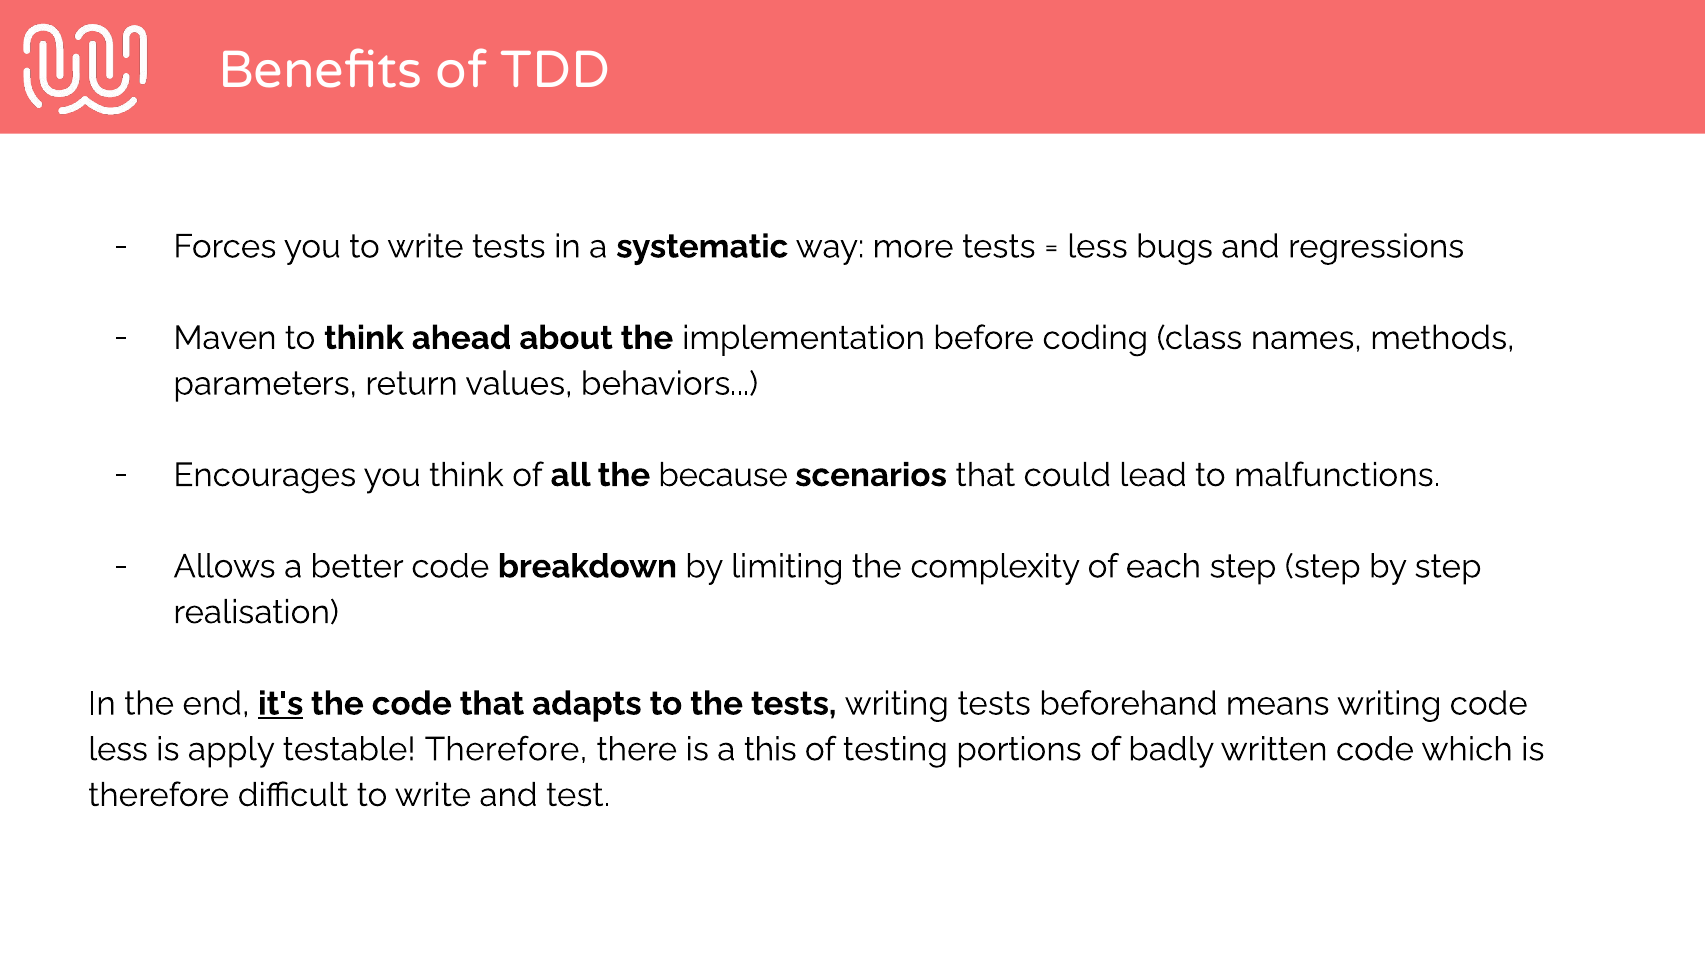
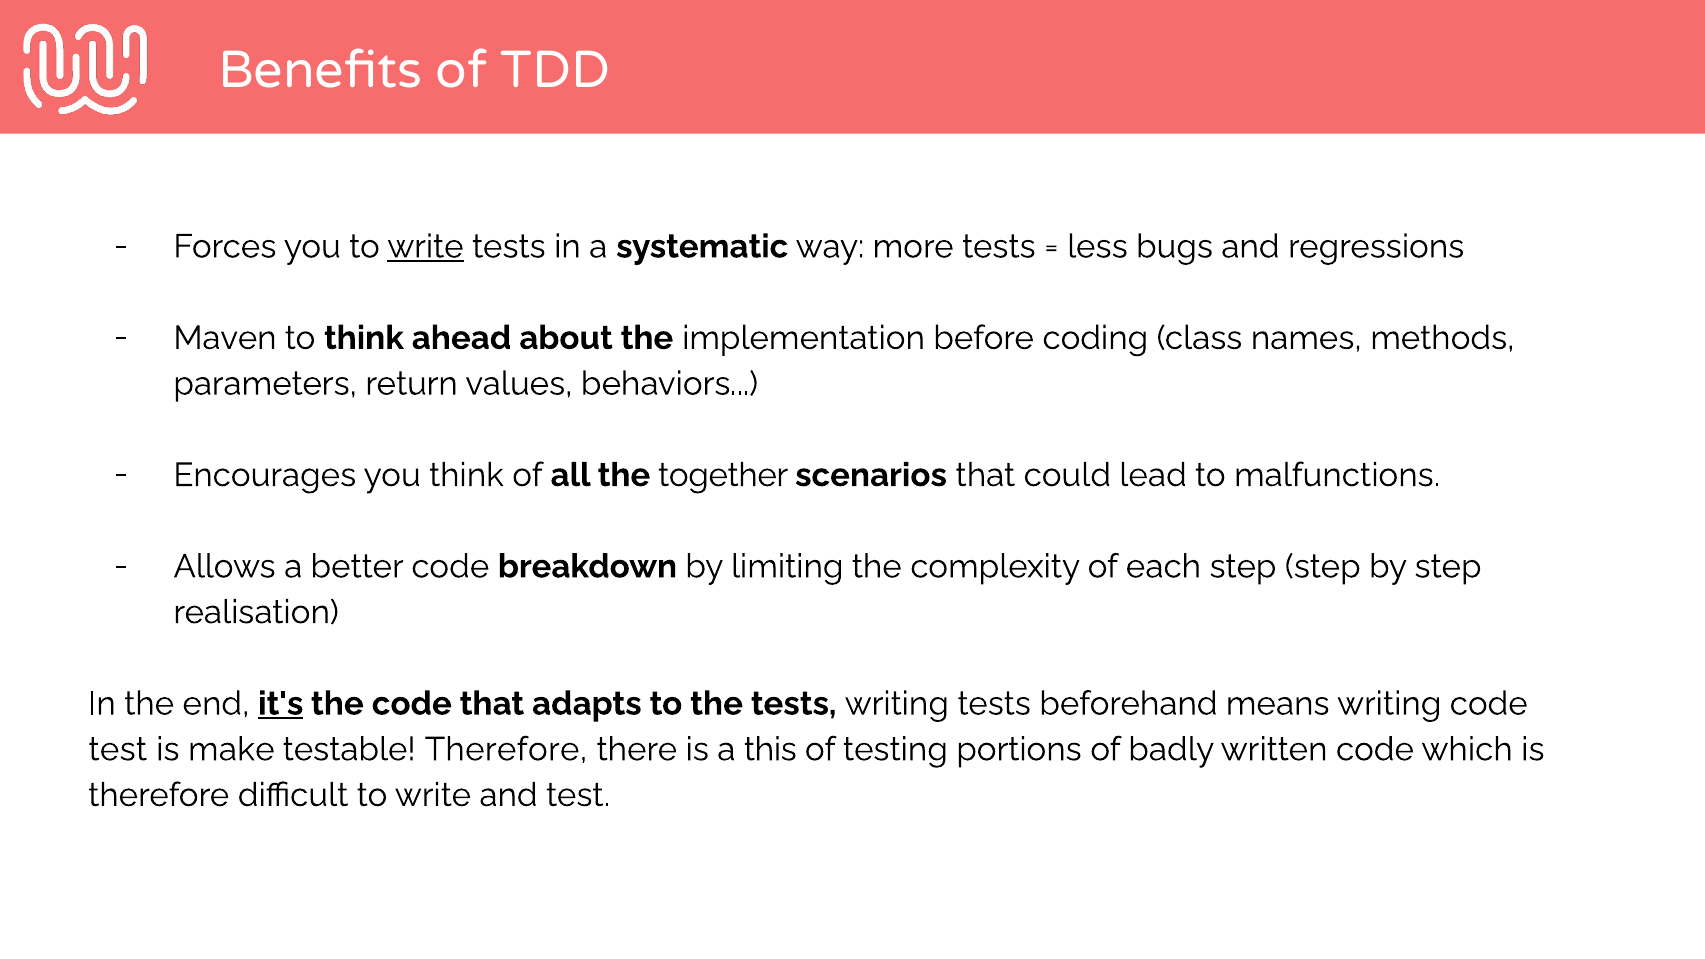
write underline: none -> present (425, 247)
because: because -> together (723, 475)
less: less -> test (118, 749)
apply: apply -> make (231, 749)
